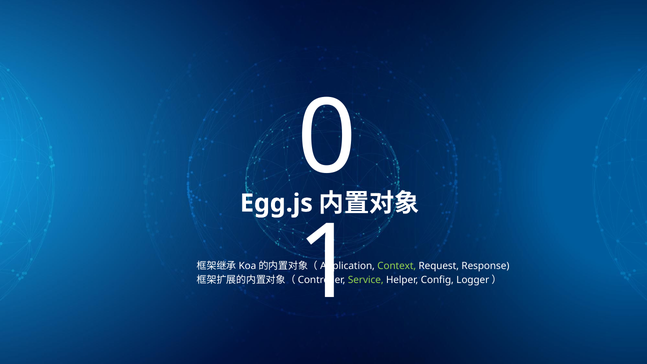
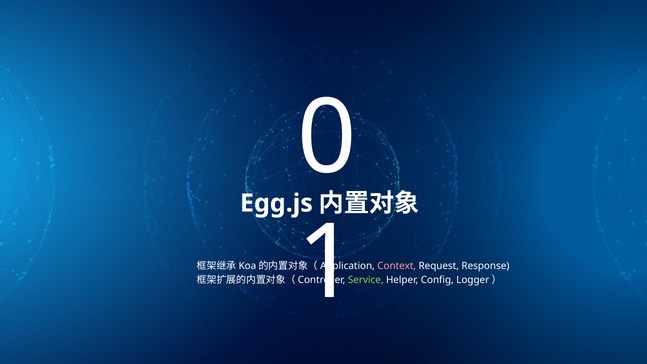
Context colour: light green -> pink (397, 266)
